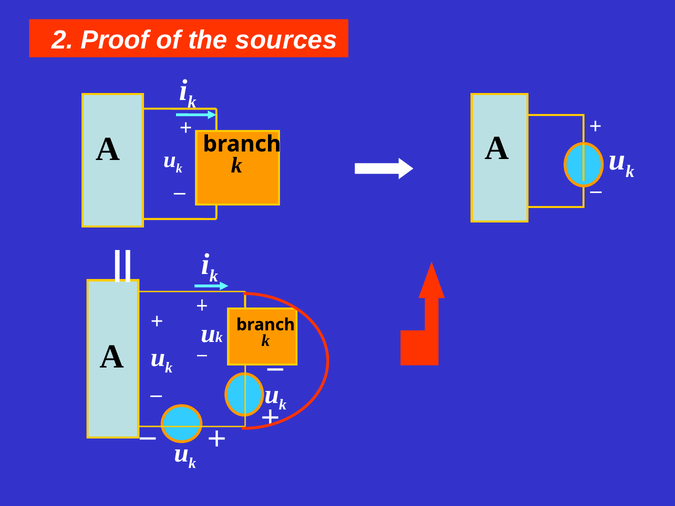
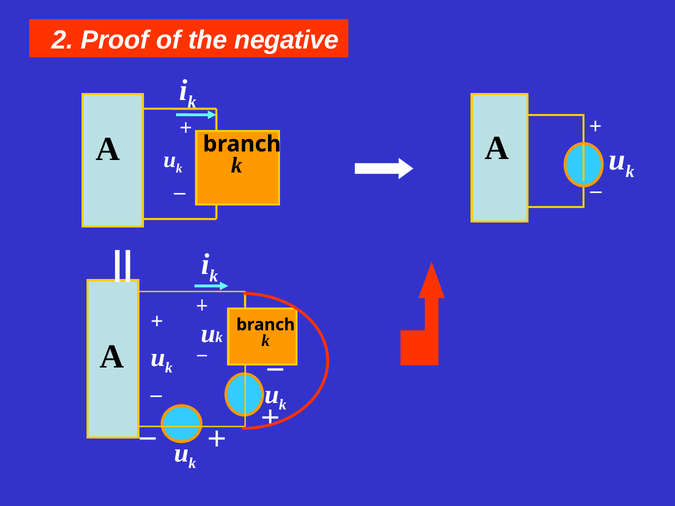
sources: sources -> negative (287, 40)
